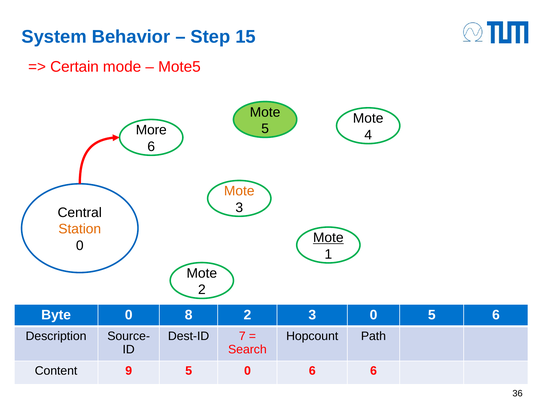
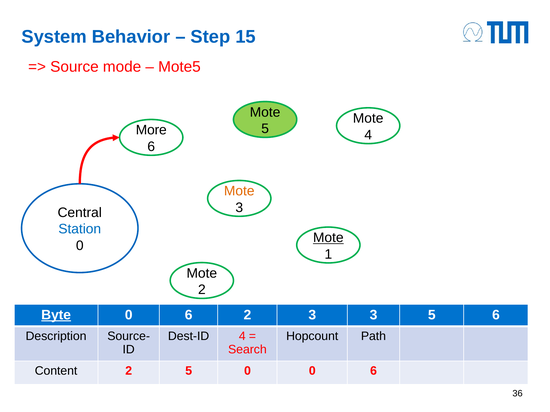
Certain: Certain -> Source (74, 67)
Station colour: orange -> blue (80, 229)
Byte underline: none -> present (56, 315)
8: 8 -> 6 (189, 315)
3 0: 0 -> 3 (373, 315)
Dest-ID 7: 7 -> 4 (242, 336)
Content 9: 9 -> 2 (129, 371)
0 6: 6 -> 0 (312, 371)
